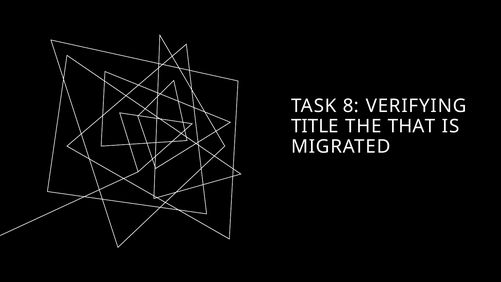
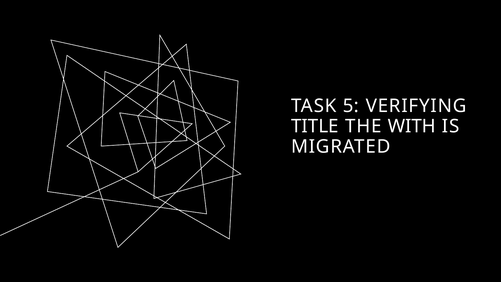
8: 8 -> 5 (351, 106)
THAT: THAT -> WITH (412, 126)
